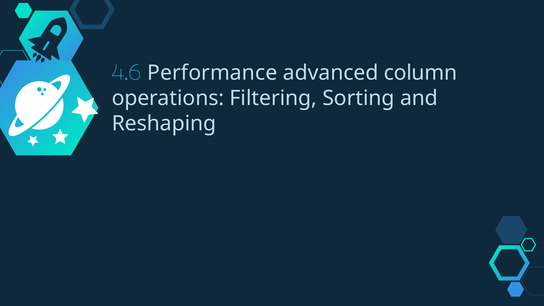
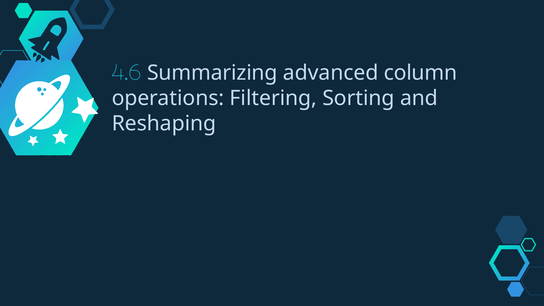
Performance: Performance -> Summarizing (212, 73)
